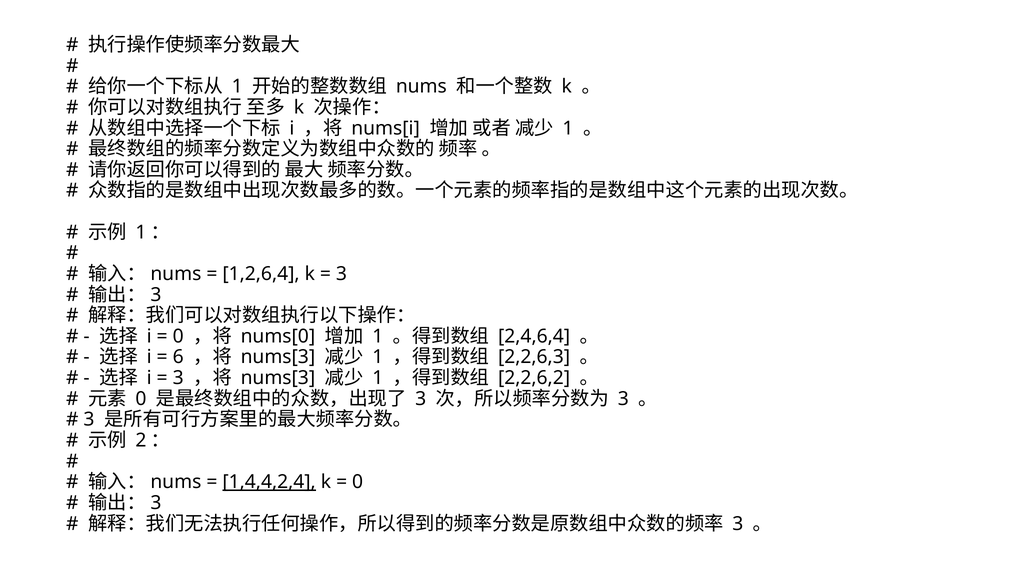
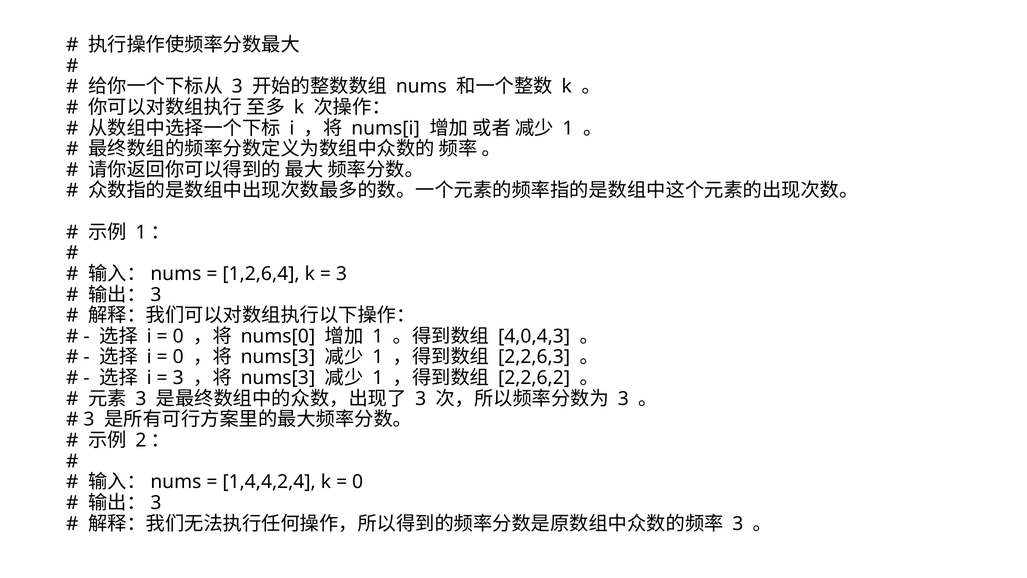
1: 1 -> 3 (237, 86)
2,4,6,4: 2,4,6,4 -> 4,0,4,3 (534, 336)
6: 6 -> 0 (178, 357)
0: 0 -> 3 (141, 399)
1,4,4,2,4 underline: present -> none (269, 482)
